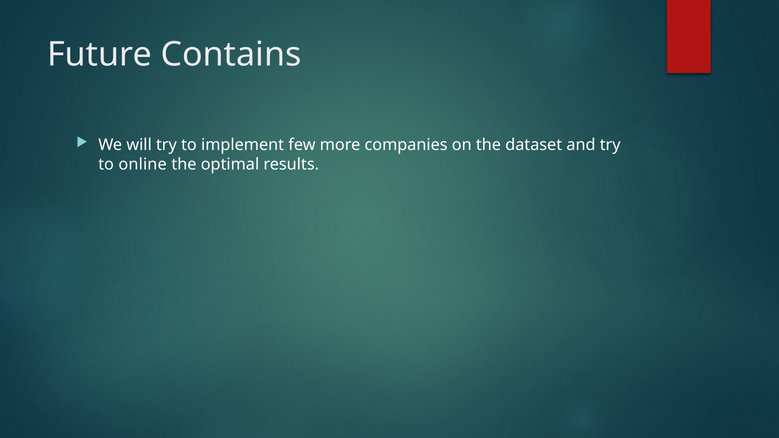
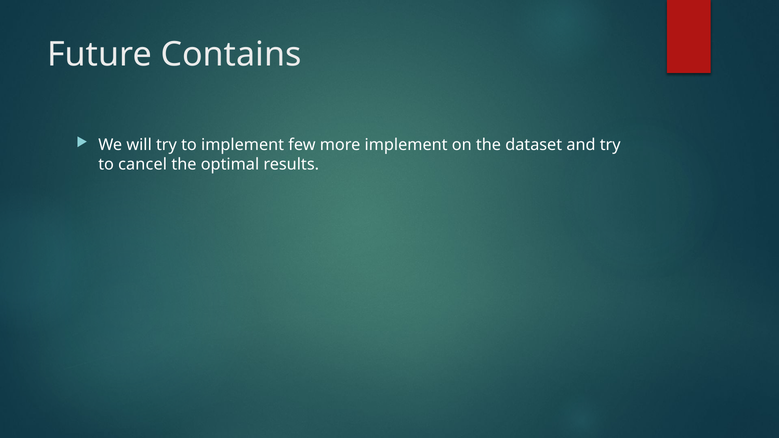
more companies: companies -> implement (406, 145)
online: online -> cancel (143, 164)
